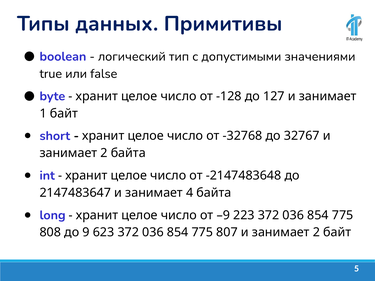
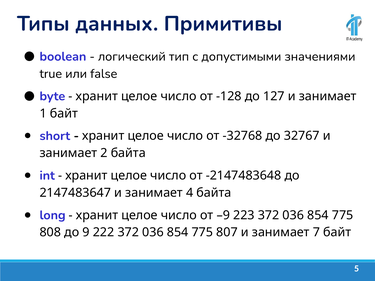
623: 623 -> 222 (104, 233)
807 и занимает 2: 2 -> 7 (316, 233)
